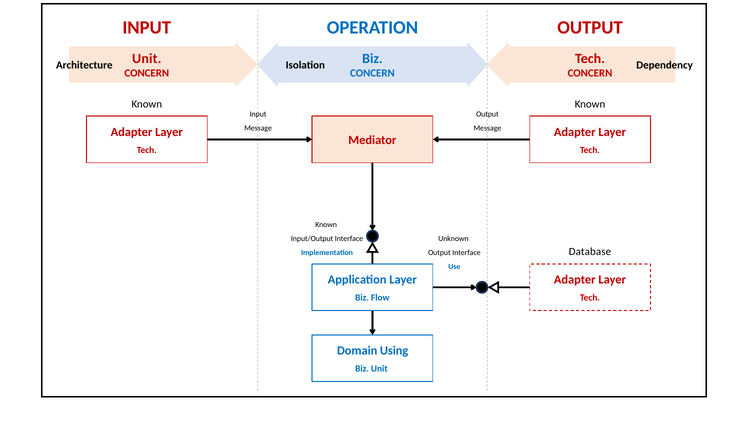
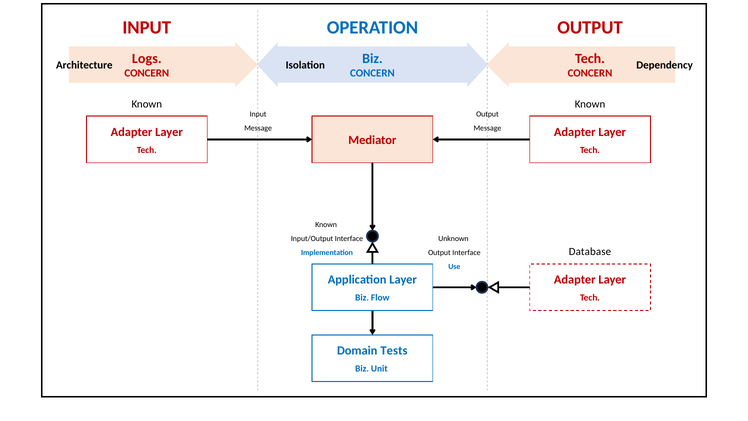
Unit: Unit -> Logs (147, 58)
Using: Using -> Tests (394, 351)
